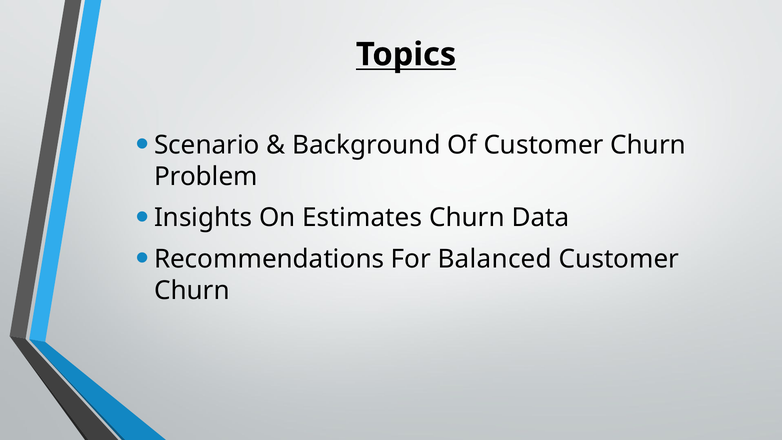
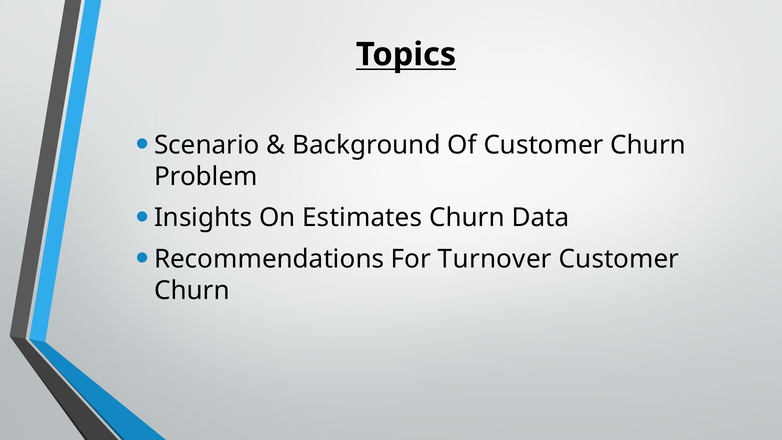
Balanced: Balanced -> Turnover (495, 259)
